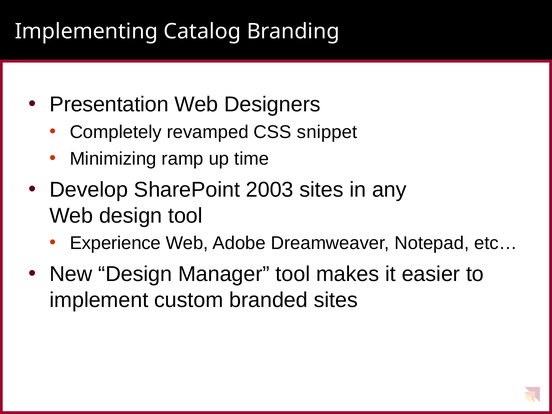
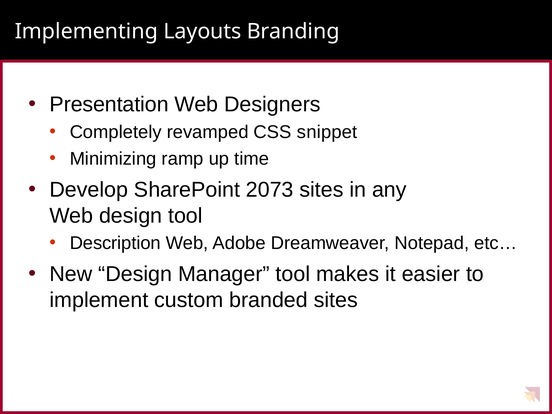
Catalog: Catalog -> Layouts (202, 31)
2003: 2003 -> 2073 (270, 190)
Experience: Experience -> Description (115, 243)
